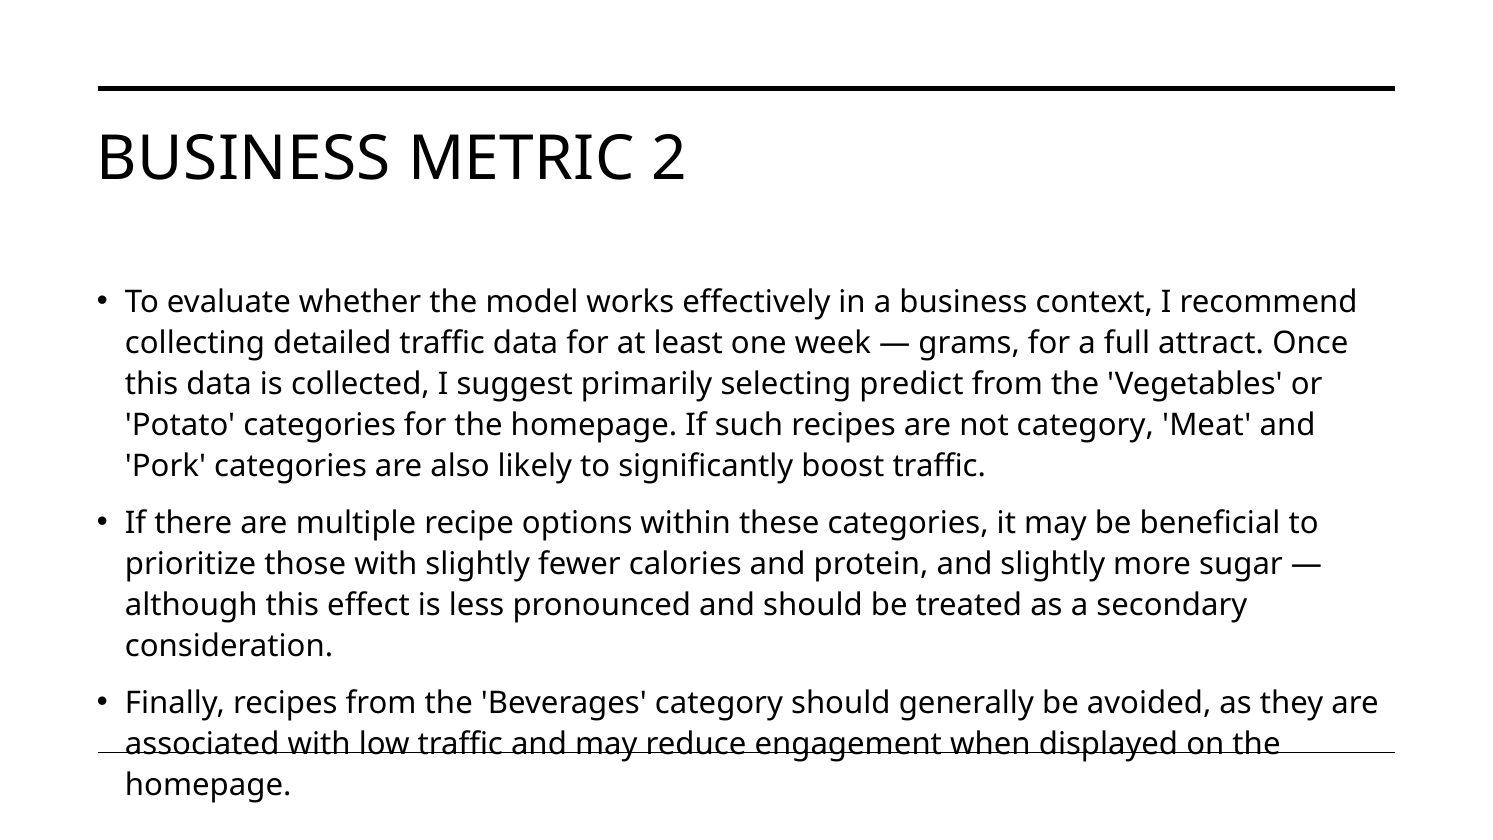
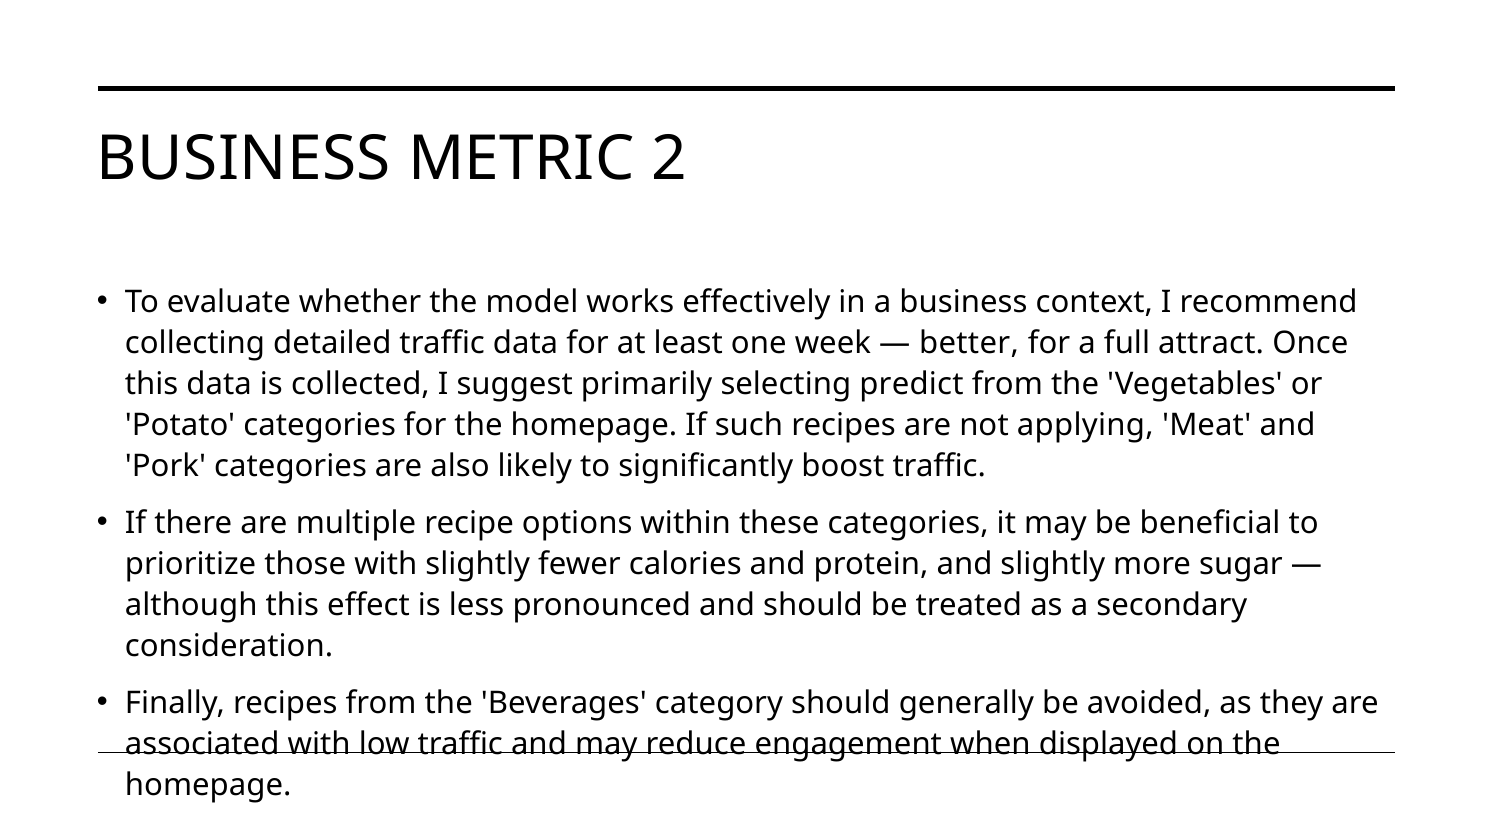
grams: grams -> better (969, 343)
not category: category -> applying (1085, 425)
